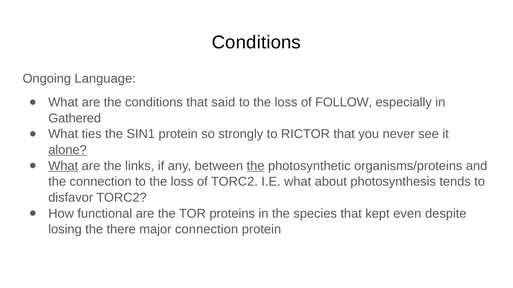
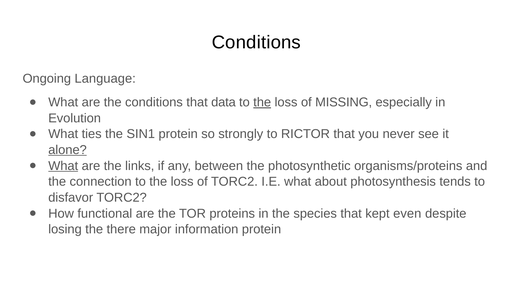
said: said -> data (223, 102)
the underline: none -> present (262, 102)
FOLLOW: FOLLOW -> MISSING (344, 102)
Gathered: Gathered -> Evolution (75, 118)
the underline: present -> none (256, 166)
major connection: connection -> information (207, 230)
